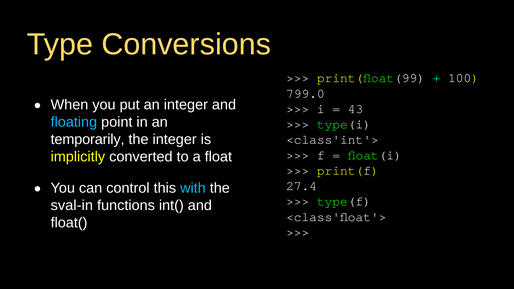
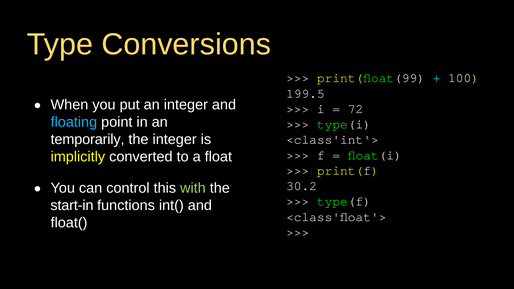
799.0: 799.0 -> 199.5 (305, 94)
43: 43 -> 72 (356, 109)
with colour: light blue -> light green (193, 188)
27.4: 27.4 -> 30.2 (302, 186)
sval-in: sval-in -> start-in (72, 206)
